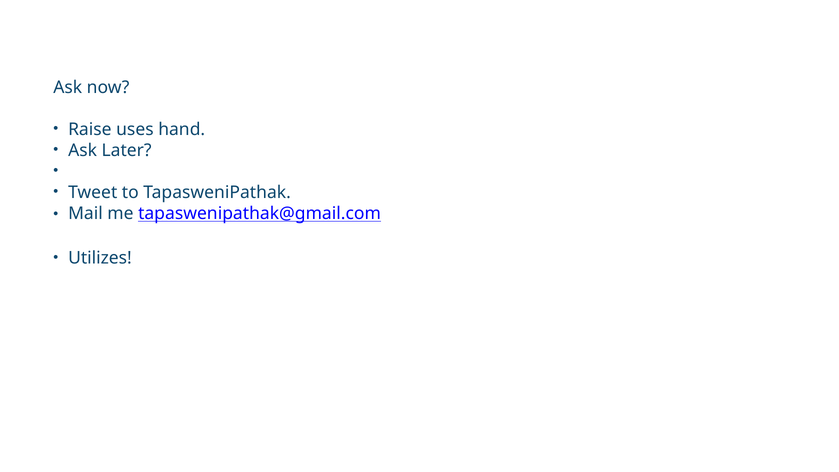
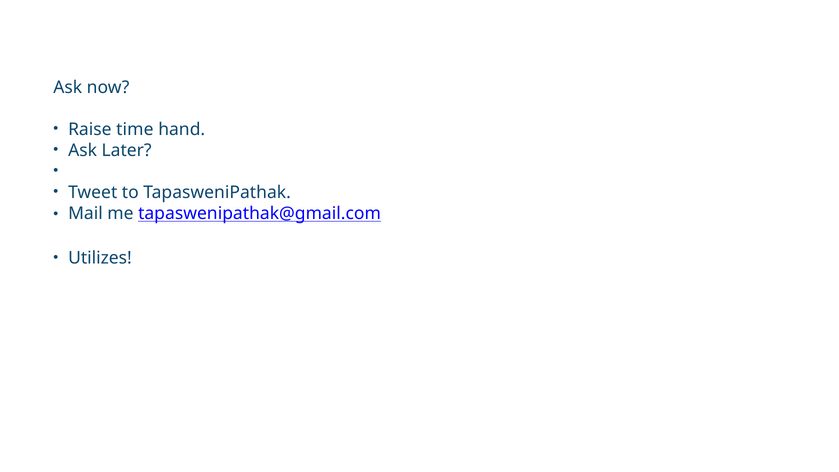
uses: uses -> time (135, 129)
